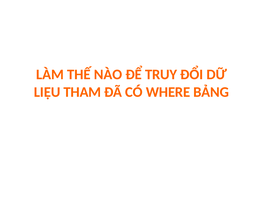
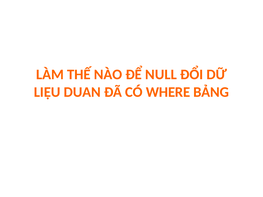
TRUY: TRUY -> NULL (161, 75)
THAM: THAM -> DUAN (82, 92)
